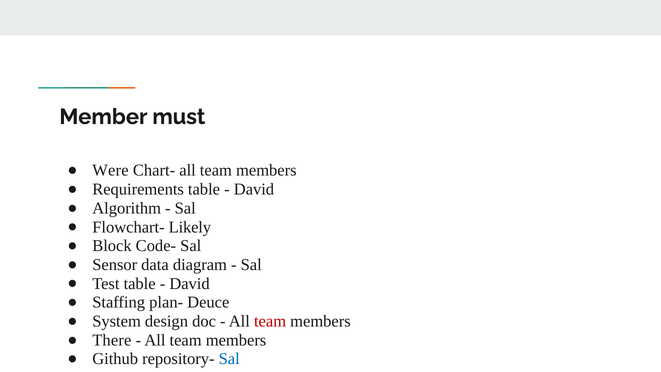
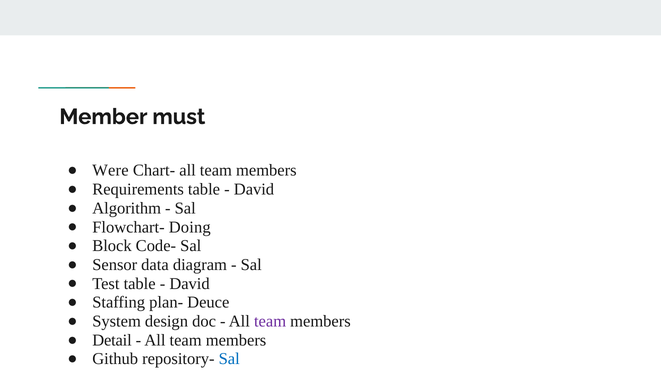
Likely: Likely -> Doing (190, 227)
team colour: red -> purple (270, 321)
There: There -> Detail (112, 340)
